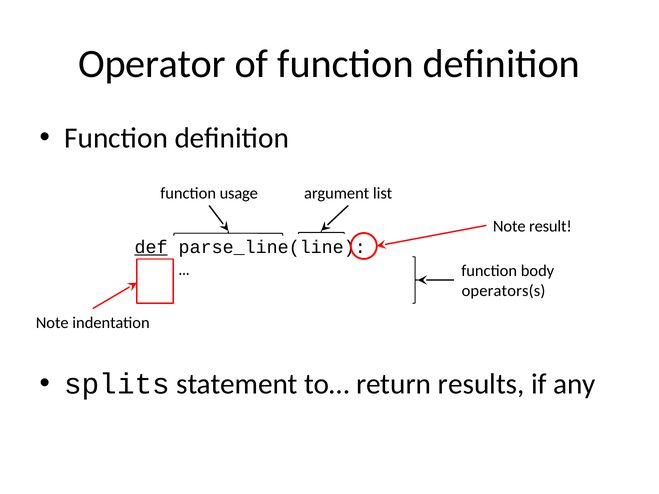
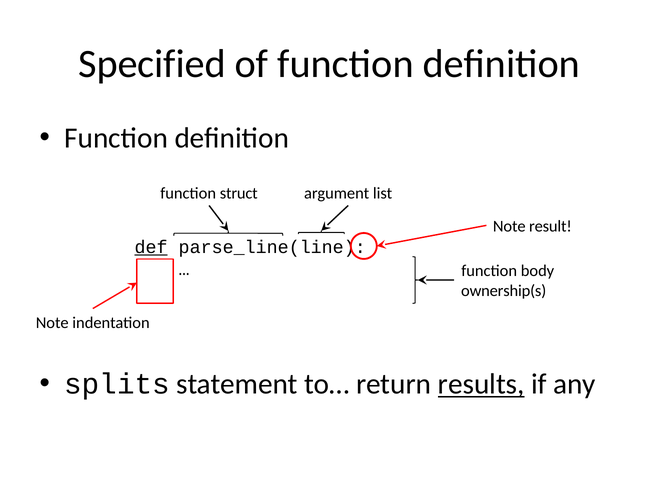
Operator: Operator -> Specified (152, 64)
usage: usage -> struct (239, 193)
operators(s: operators(s -> ownership(s (504, 291)
results underline: none -> present (481, 384)
